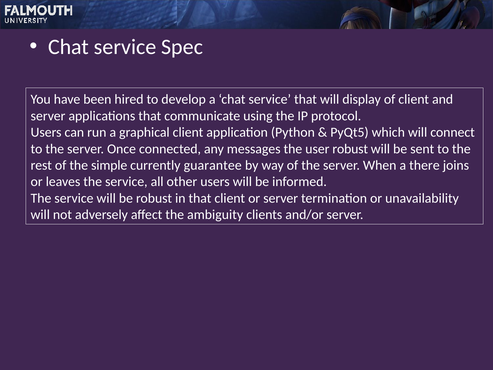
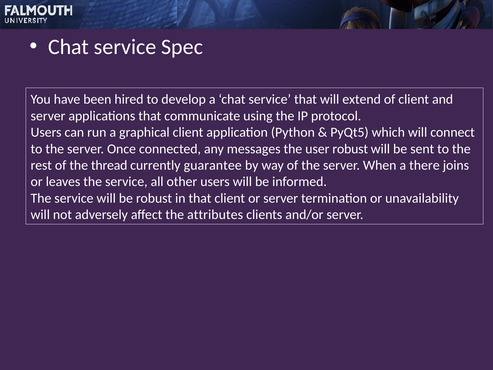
display: display -> extend (362, 99)
simple: simple -> thread (109, 165)
ambiguity: ambiguity -> attributes (215, 214)
